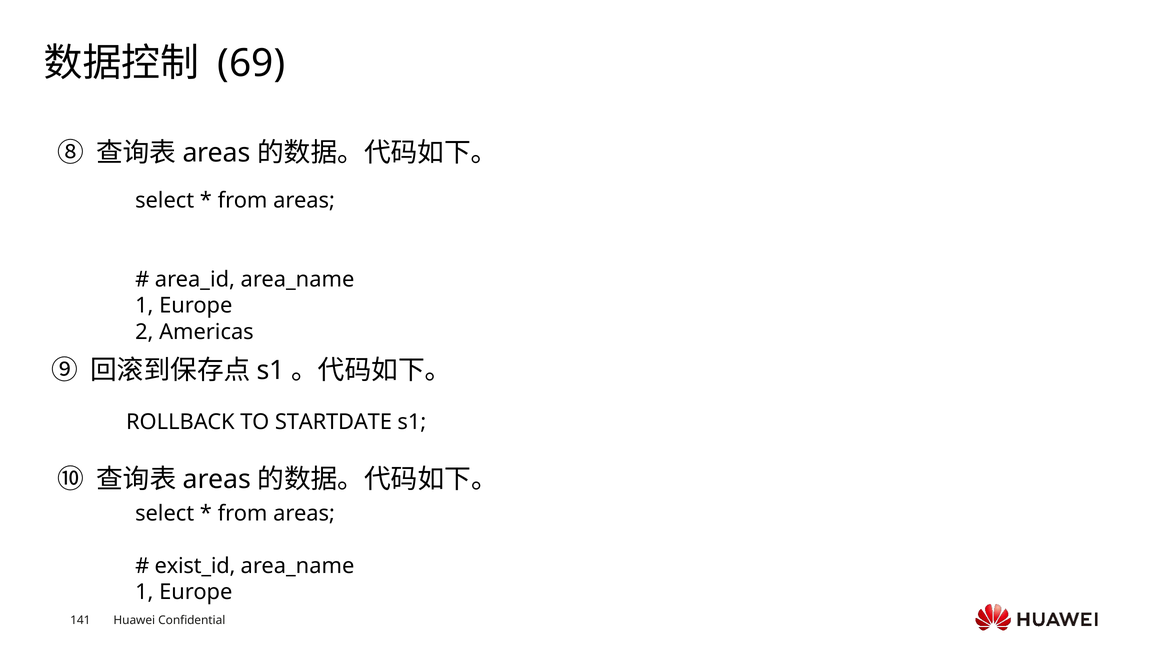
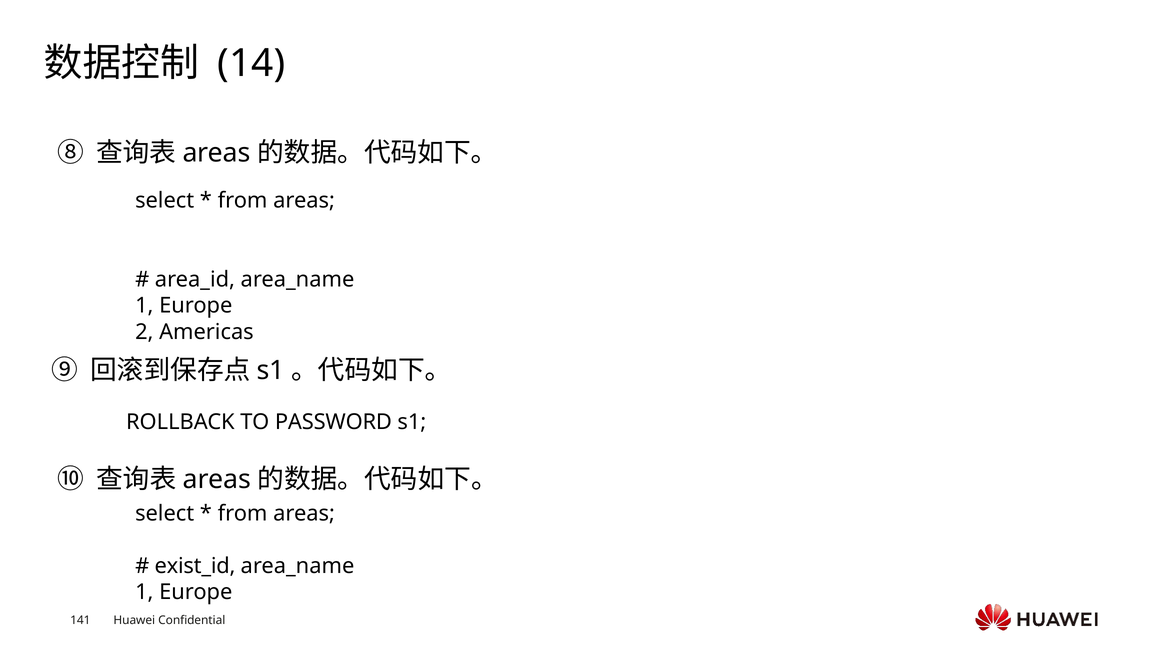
69: 69 -> 14 (251, 64)
STARTDATE: STARTDATE -> PASSWORD (333, 422)
